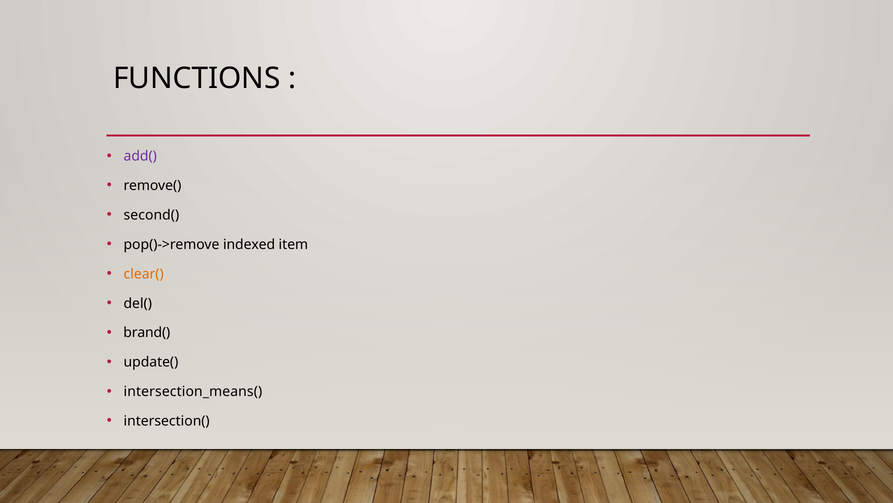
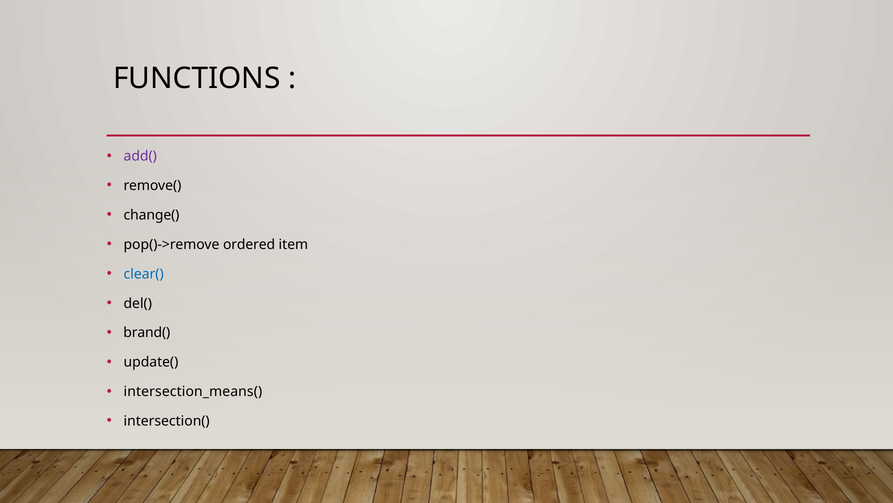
second(: second( -> change( (152, 215)
indexed: indexed -> ordered (249, 244)
clear( colour: orange -> blue (144, 274)
